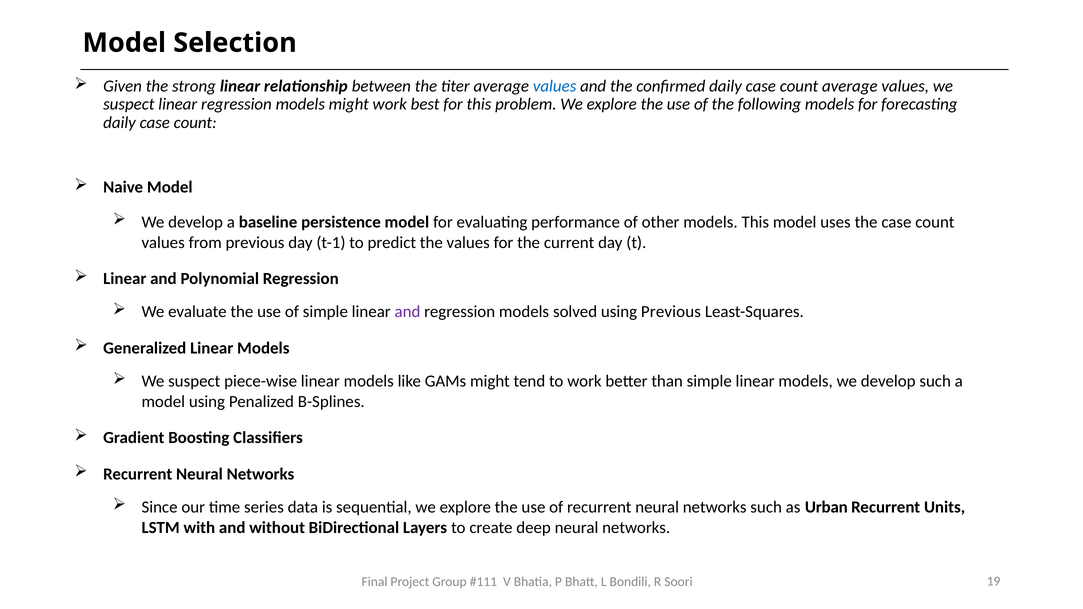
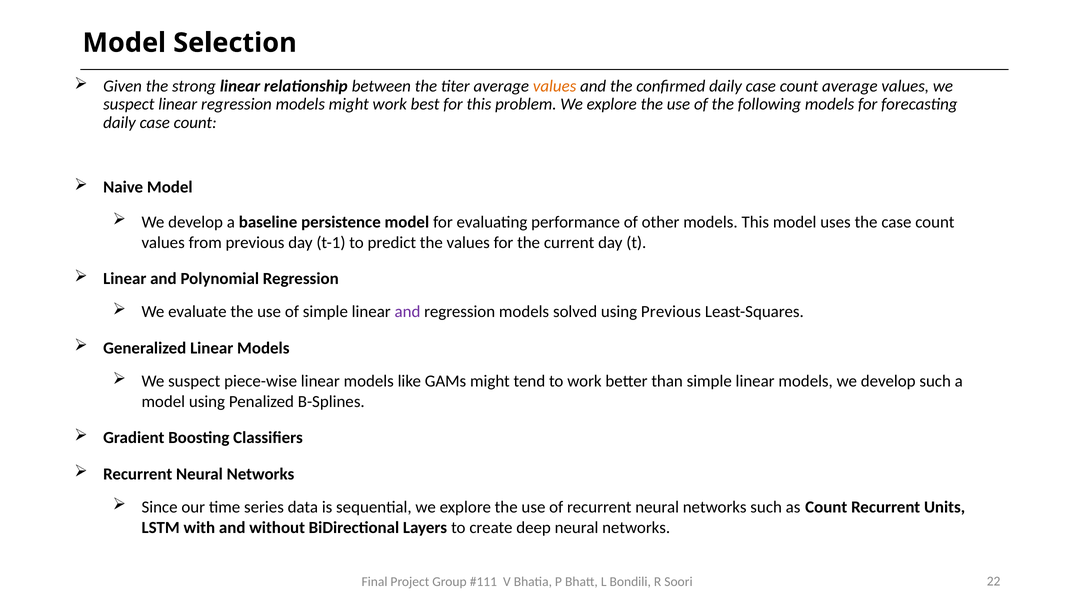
values colour: blue -> orange (555, 86)
as Urban: Urban -> Count (826, 507)
19: 19 -> 22 (994, 582)
